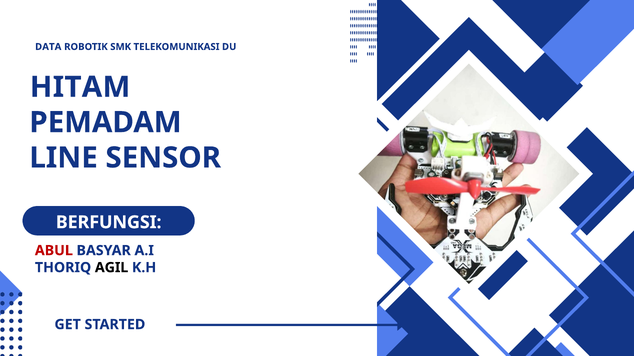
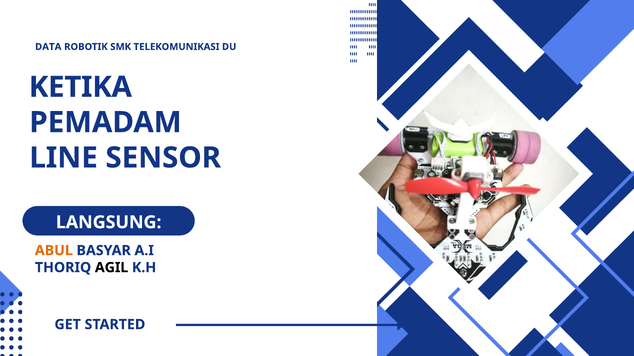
HITAM: HITAM -> KETIKA (80, 87)
BERFUNGSI: BERFUNGSI -> LANGSUNG (109, 223)
ABUL colour: red -> orange (54, 251)
